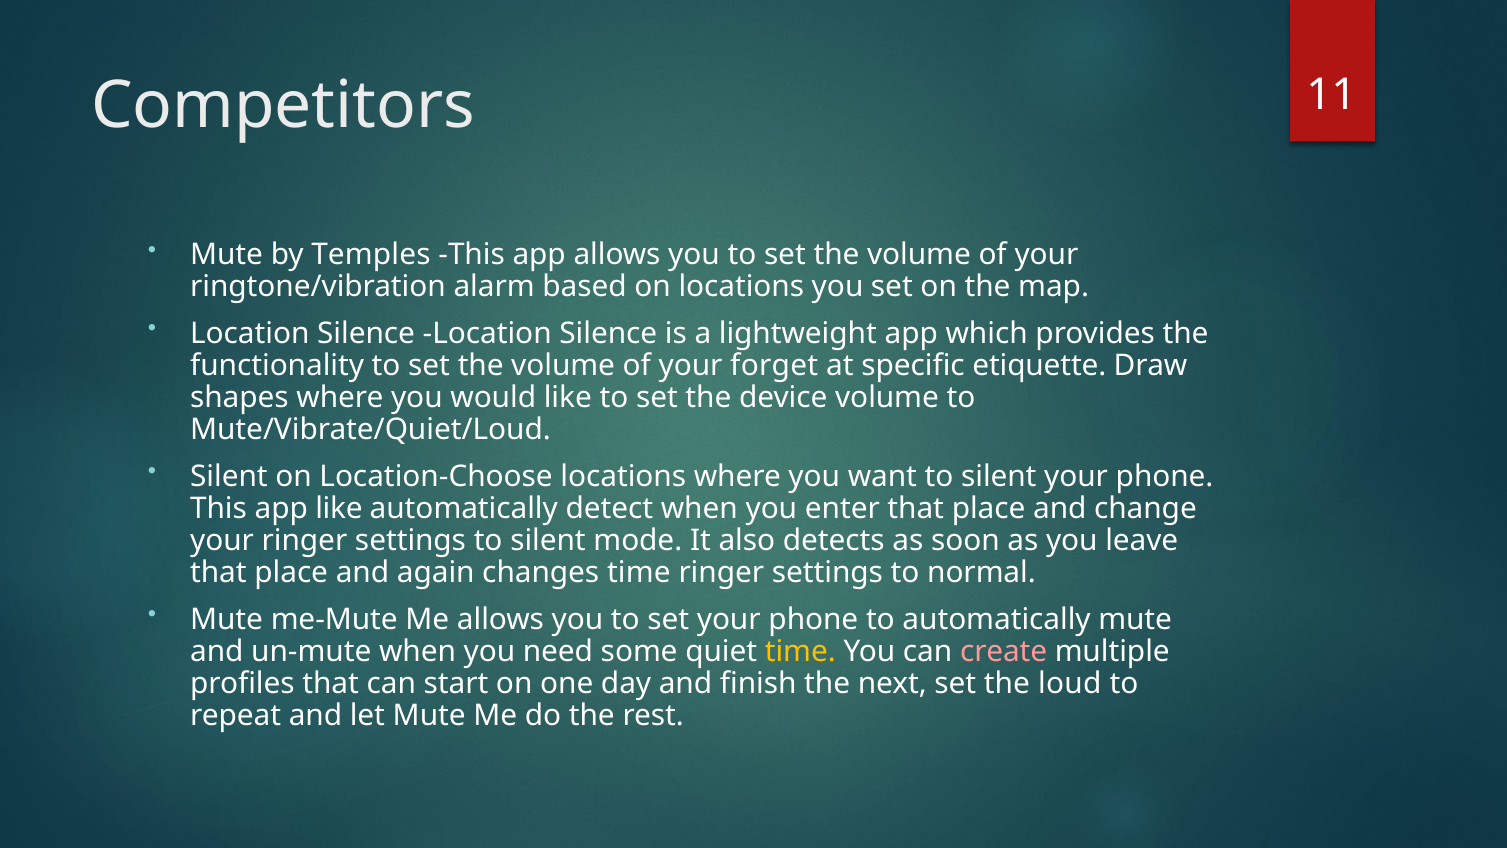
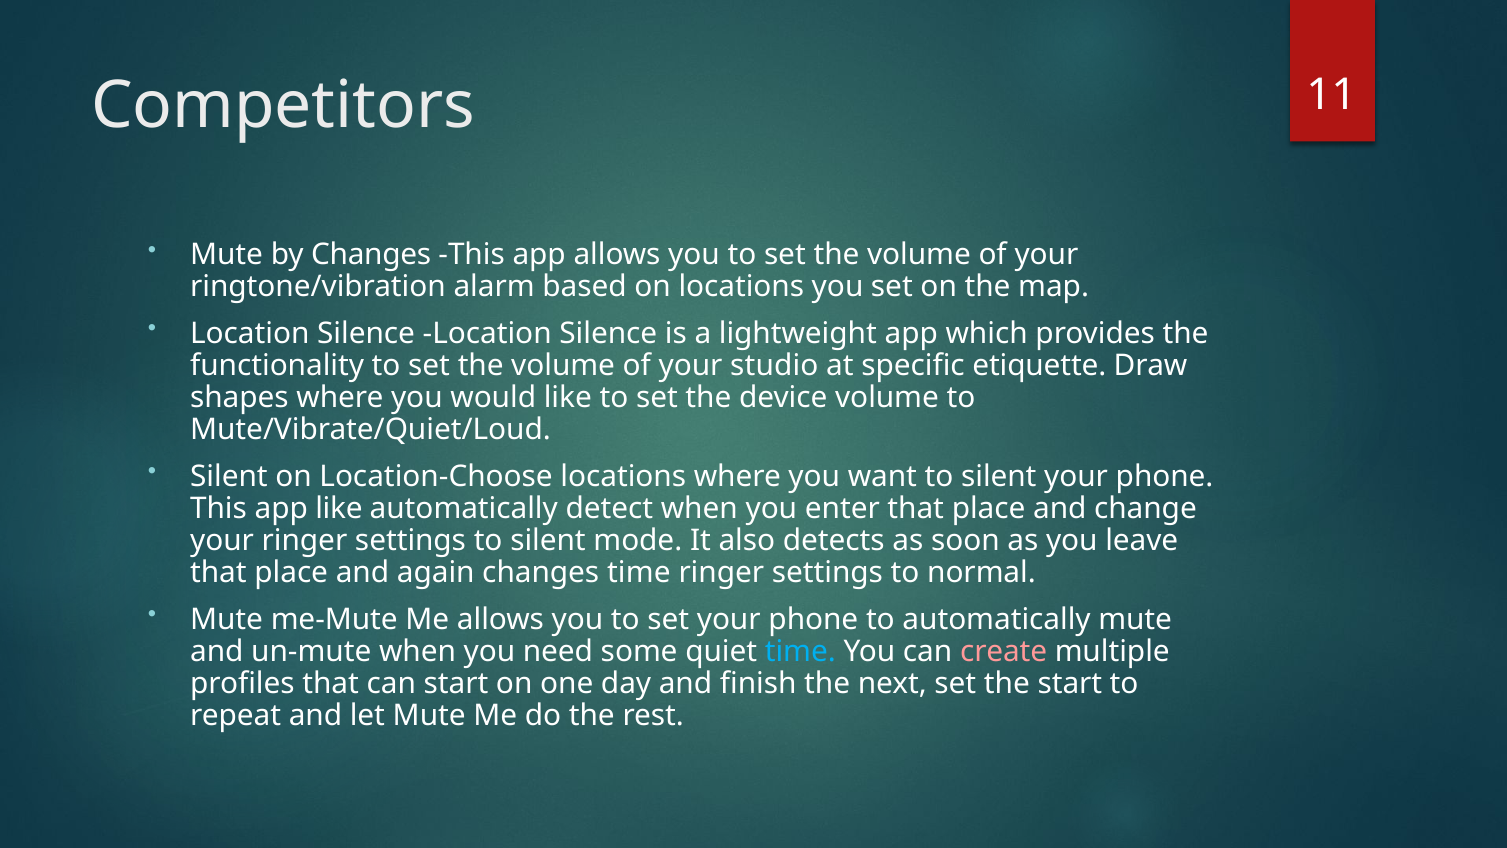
by Temples: Temples -> Changes (371, 255)
forget: forget -> studio (774, 365)
time colour: yellow -> light blue (800, 651)
the loud: loud -> start (1070, 684)
